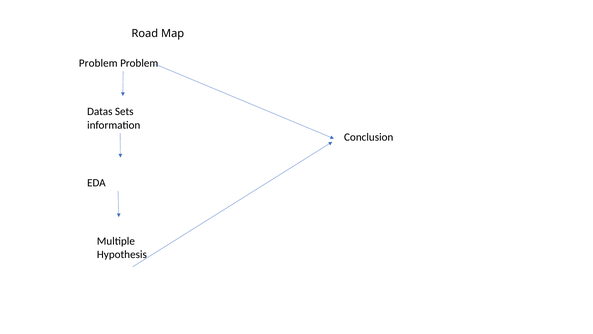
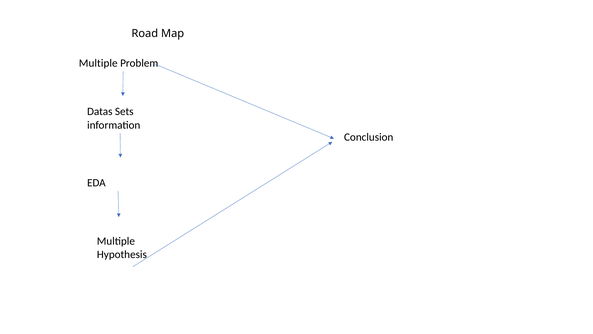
Problem: Problem -> Multiple (98, 63)
